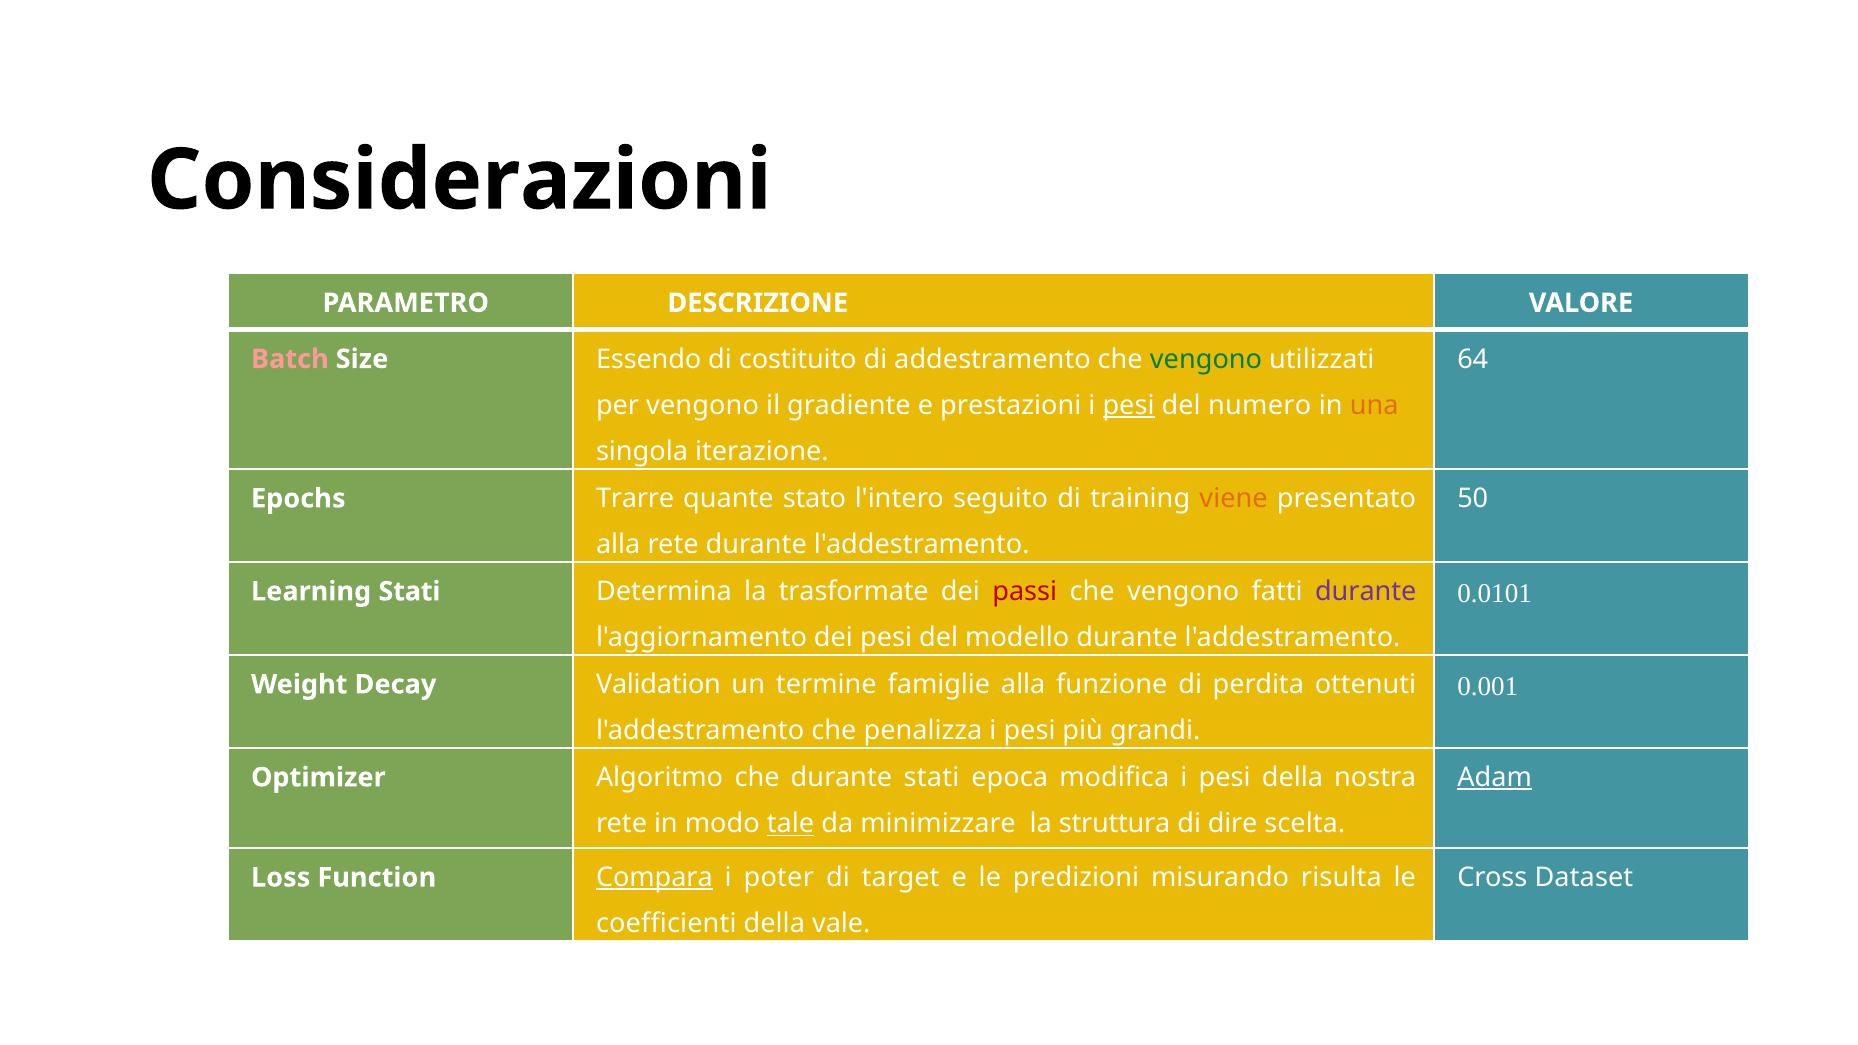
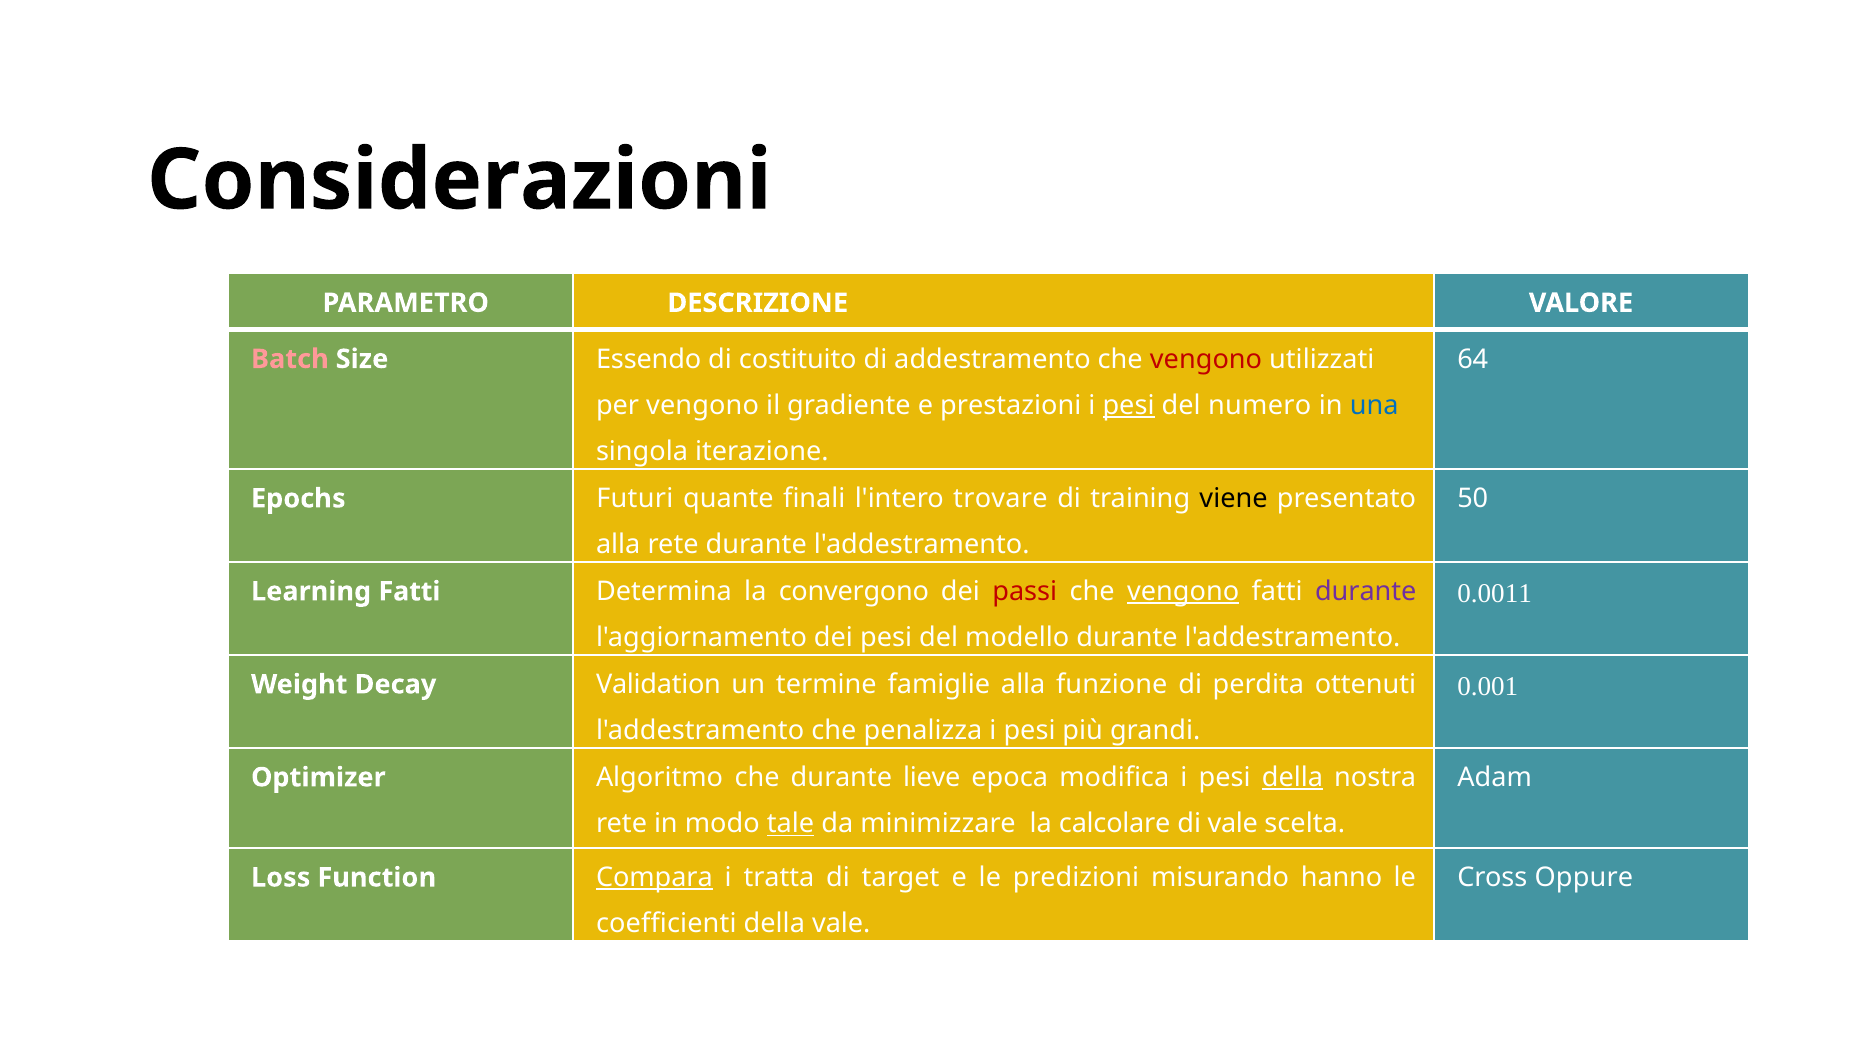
vengono colour: green -> red (1206, 359)
una colour: orange -> blue (1374, 406)
Trarre: Trarre -> Futuri (635, 499)
stato: stato -> finali (814, 499)
seguito: seguito -> trovare (1000, 499)
viene colour: orange -> black (1234, 499)
0.0101: 0.0101 -> 0.0011 (1495, 594)
Learning Stati: Stati -> Fatti (409, 592)
trasformate: trasformate -> convergono (854, 592)
vengono underline: none -> present (1183, 592)
Adam underline: present -> none (1495, 778)
durante stati: stati -> lieve (932, 778)
della underline: none -> present (1292, 778)
struttura: struttura -> calcolare (1115, 824)
di dire: dire -> vale (1233, 824)
Dataset: Dataset -> Oppure (1584, 878)
poter: poter -> tratta (779, 878)
risulta: risulta -> hanno (1342, 878)
